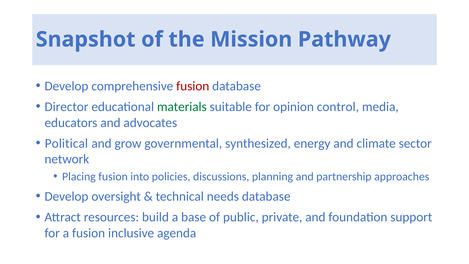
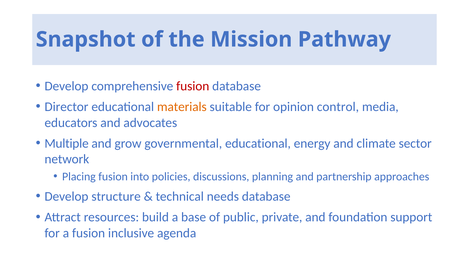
materials colour: green -> orange (182, 107)
Political: Political -> Multiple (67, 143)
governmental synthesized: synthesized -> educational (258, 143)
oversight: oversight -> structure (116, 196)
